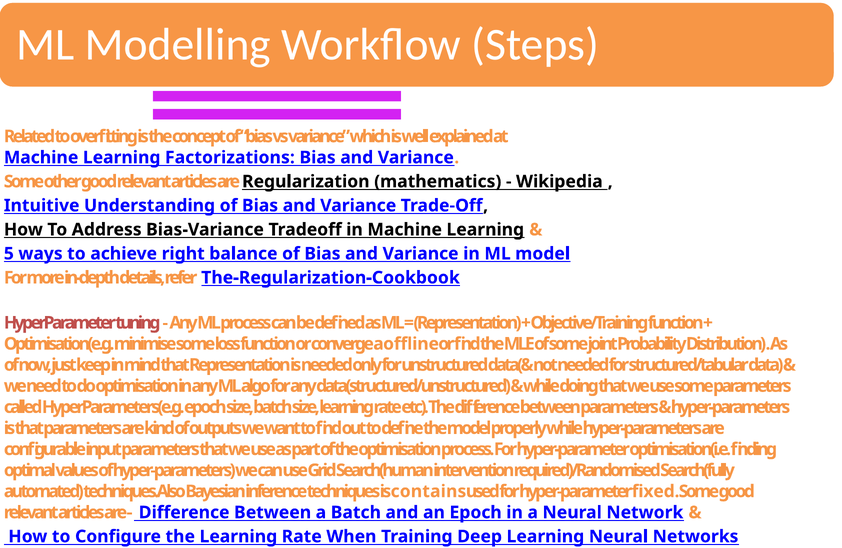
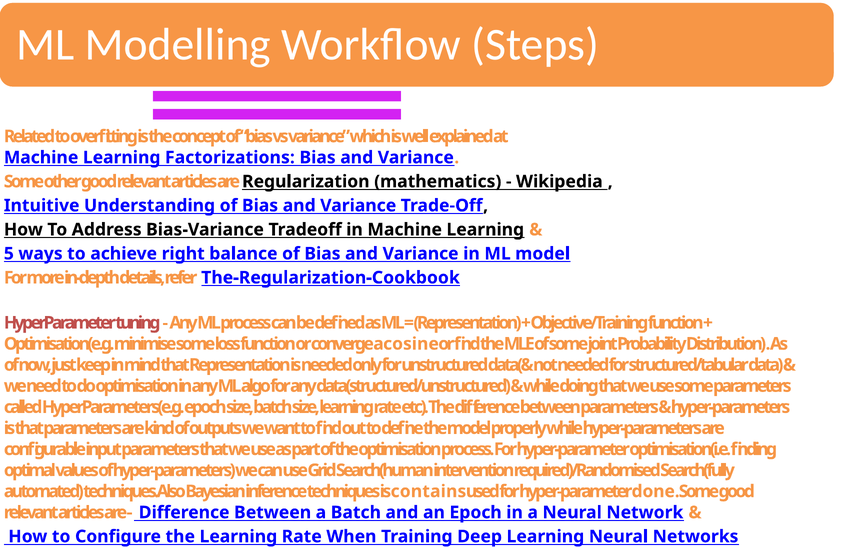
offline: offline -> cosine (411, 343)
fixed: fixed -> done (656, 491)
